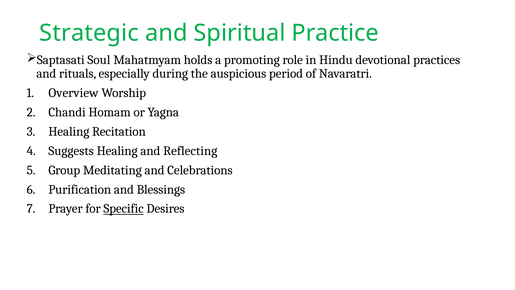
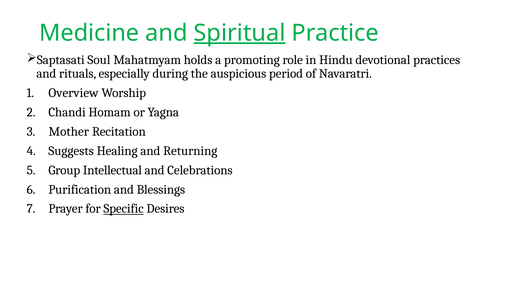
Strategic: Strategic -> Medicine (89, 33)
Spiritual underline: none -> present (240, 33)
Healing: Healing -> Mother (69, 131)
Reflecting: Reflecting -> Returning (190, 151)
Meditating: Meditating -> Intellectual (112, 170)
